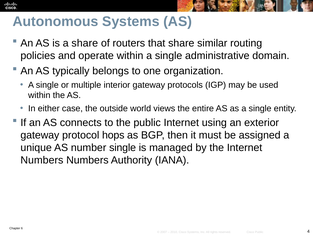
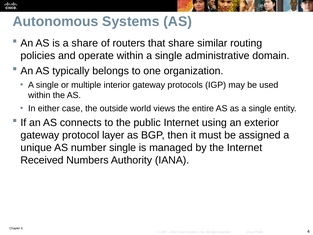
hops: hops -> layer (113, 135)
Numbers: Numbers -> Received (42, 160)
